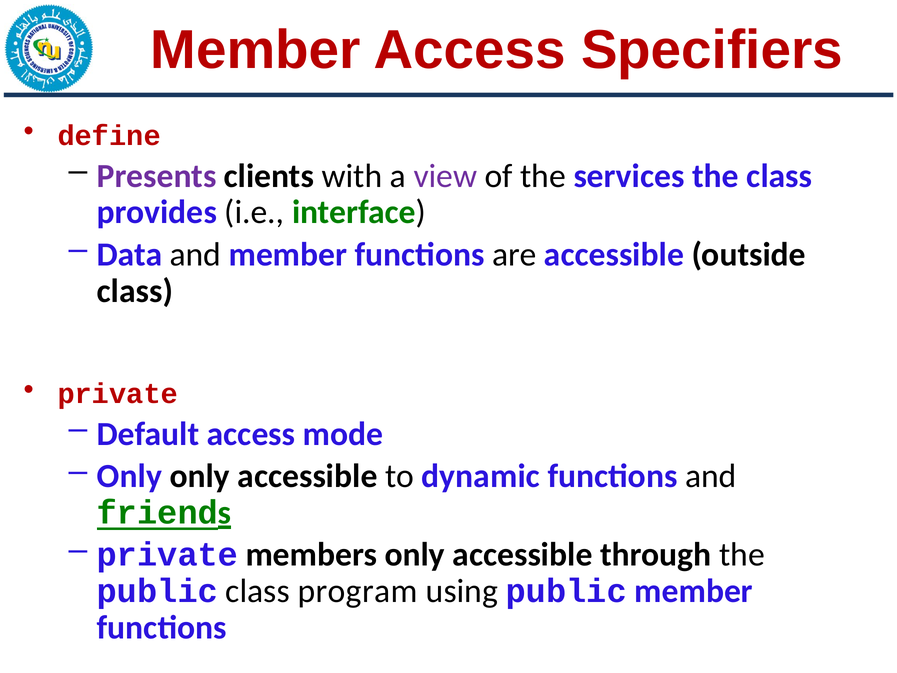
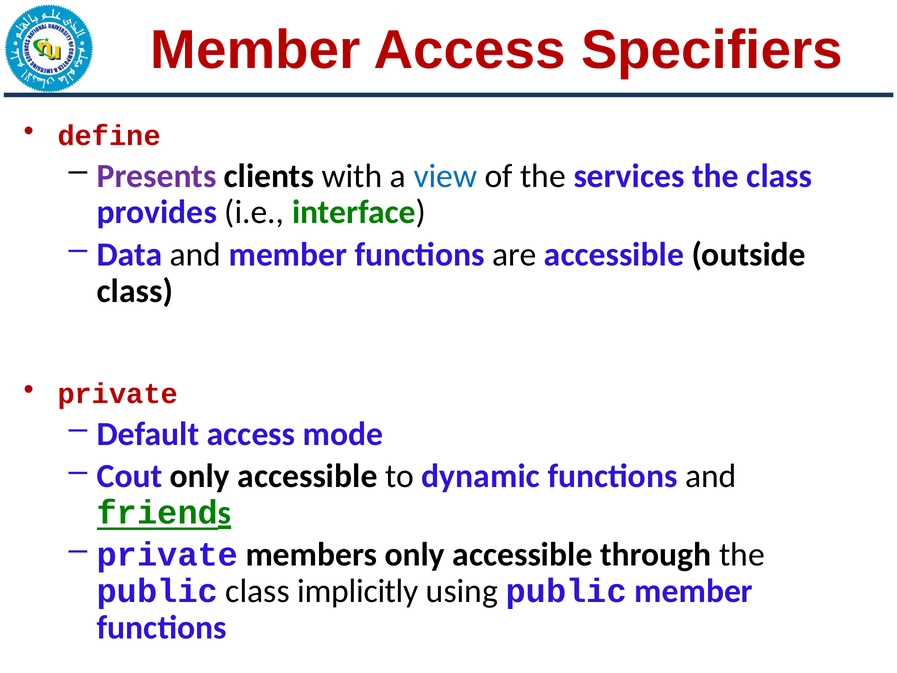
view colour: purple -> blue (445, 176)
Only: Only -> Cout (130, 476)
program: program -> implicitly (358, 591)
